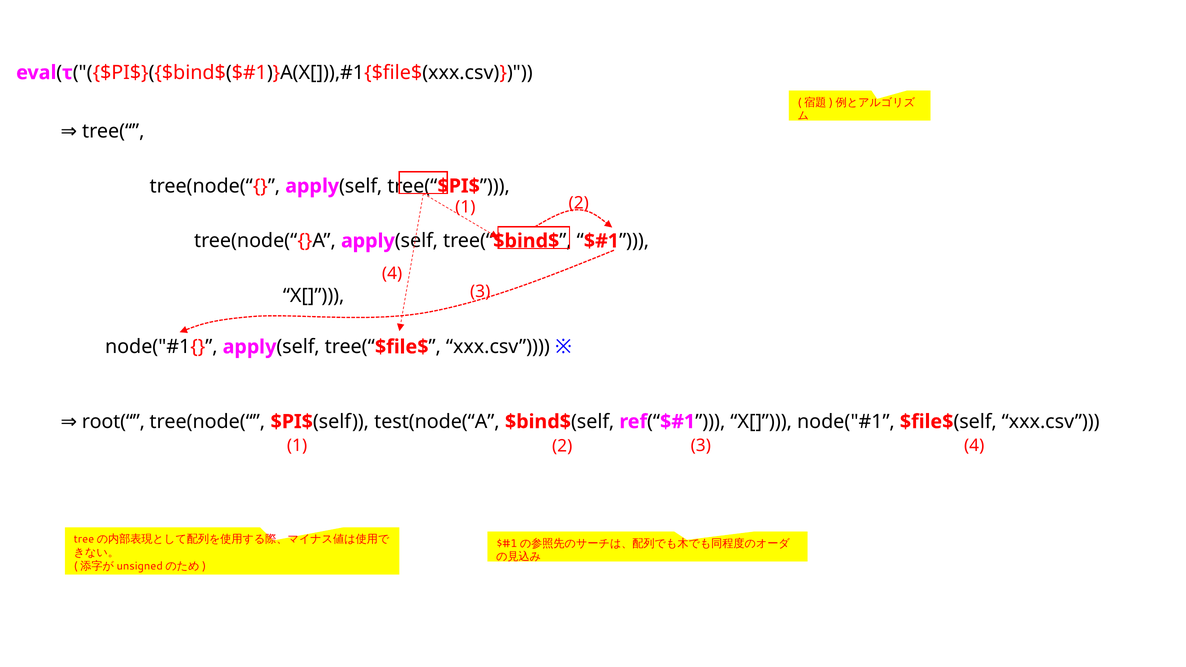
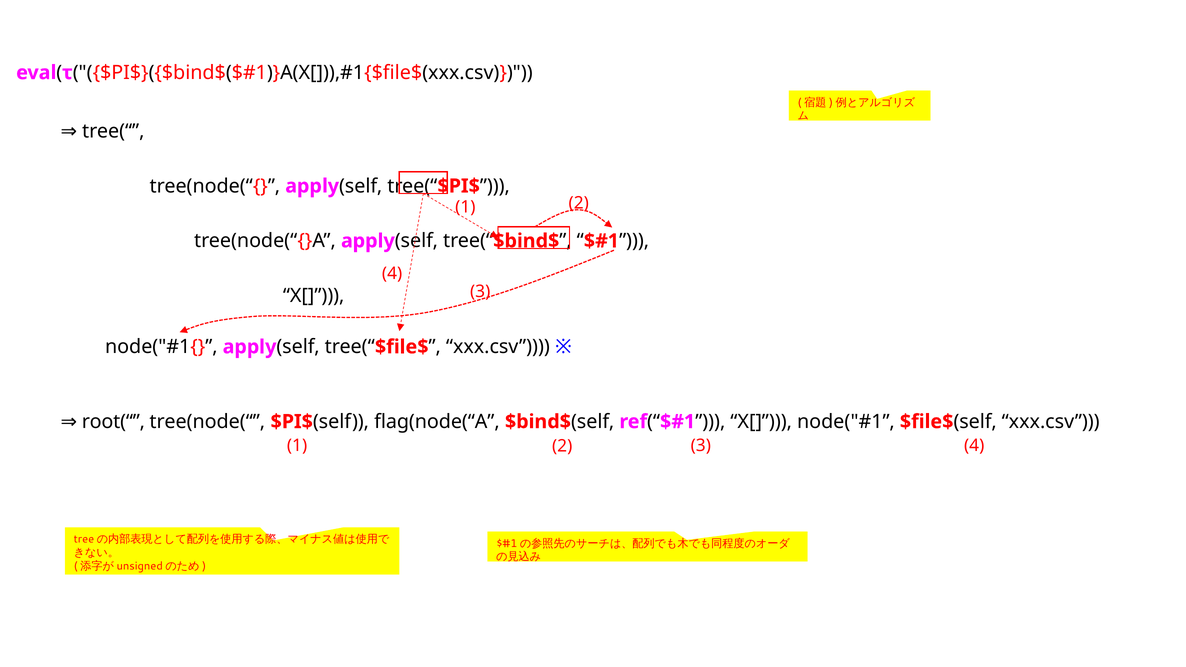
test(node(“A: test(node(“A -> flag(node(“A (437, 422)
